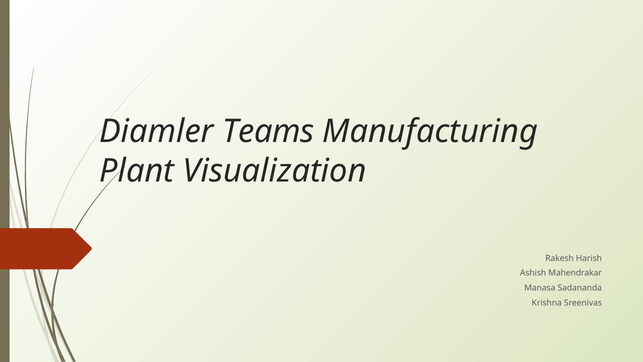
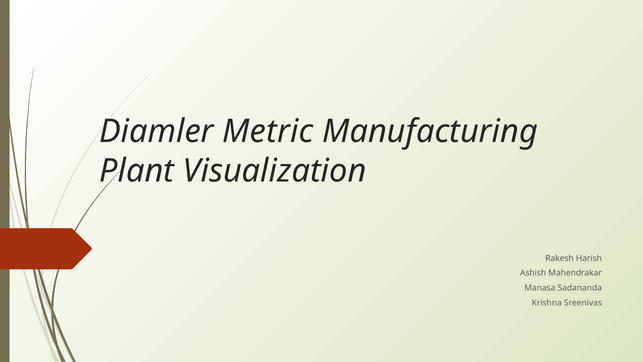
Teams: Teams -> Metric (268, 132)
